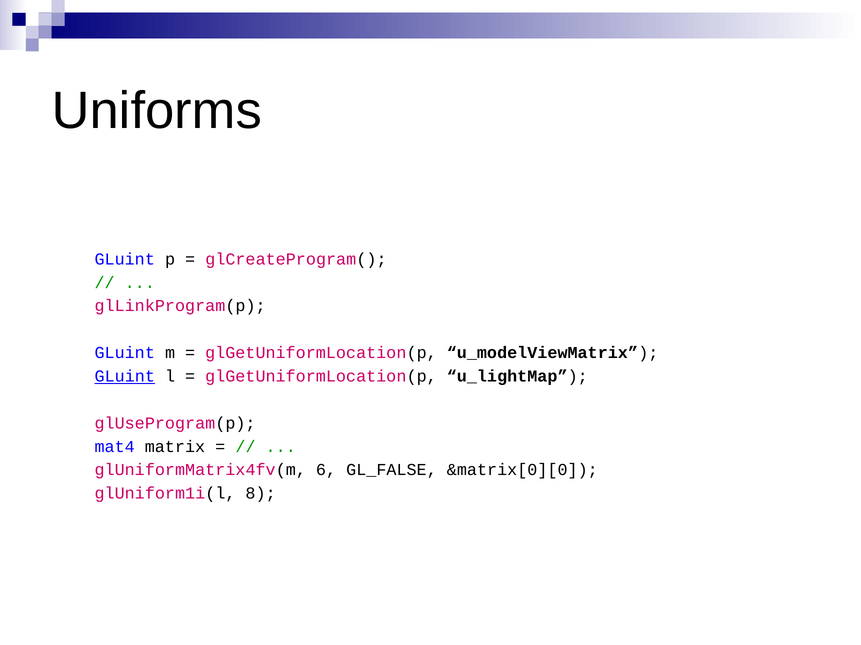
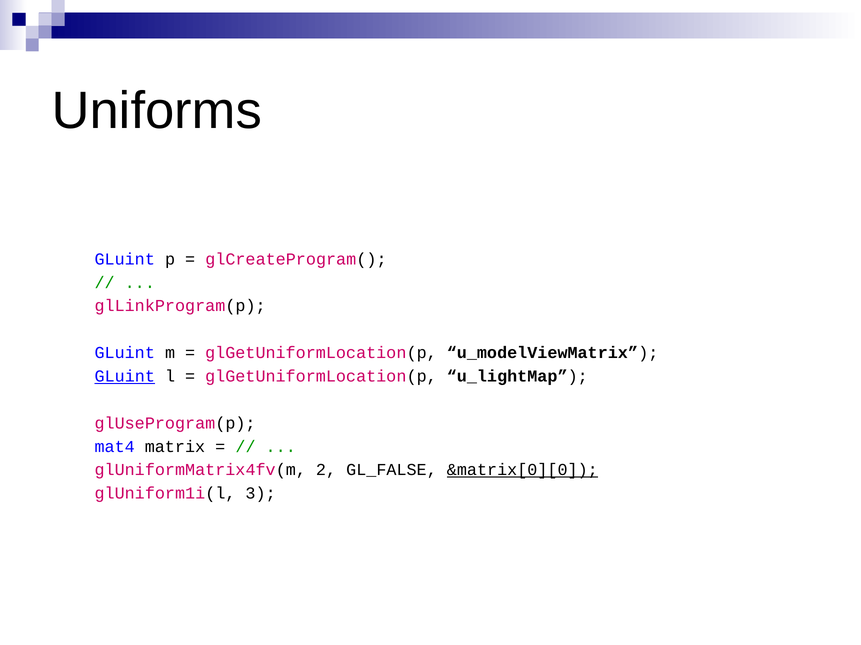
6: 6 -> 2 (326, 470)
&matrix[0][0 underline: none -> present (522, 470)
8: 8 -> 3 (261, 494)
